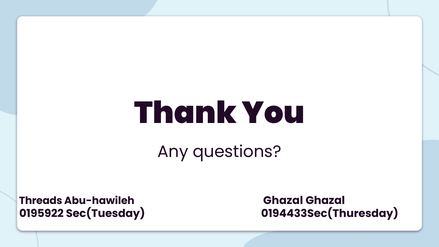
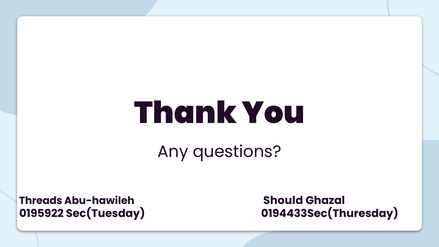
Abu-hawileh Ghazal: Ghazal -> Should (283, 200)
